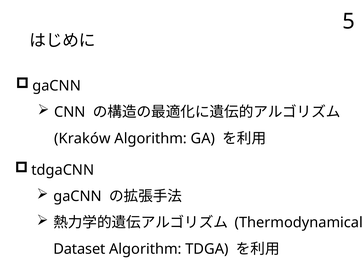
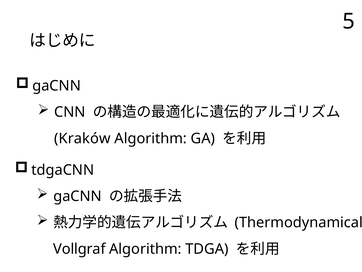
Dataset: Dataset -> Vollgraf (79, 248)
